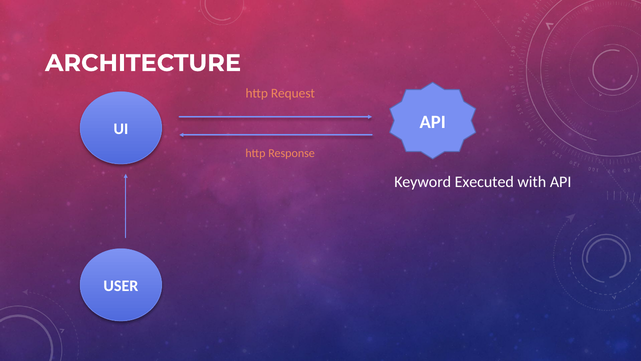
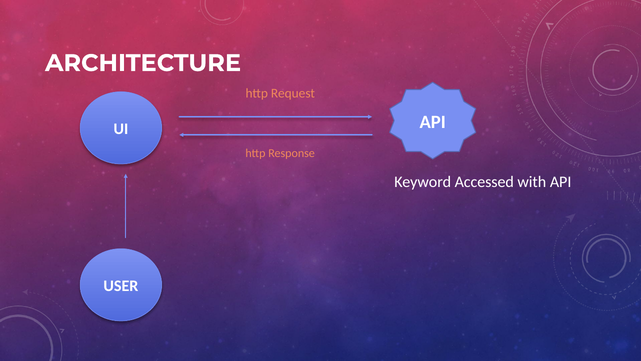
Executed: Executed -> Accessed (484, 182)
